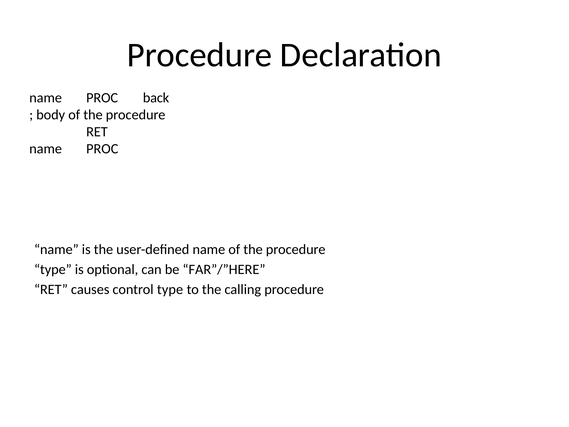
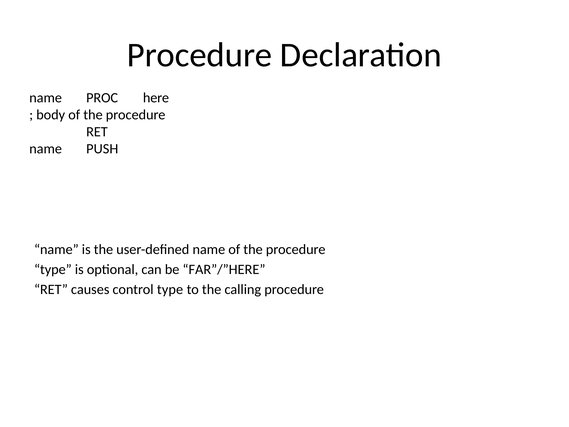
back: back -> here (156, 98)
PROC: PROC -> PUSH (102, 149)
